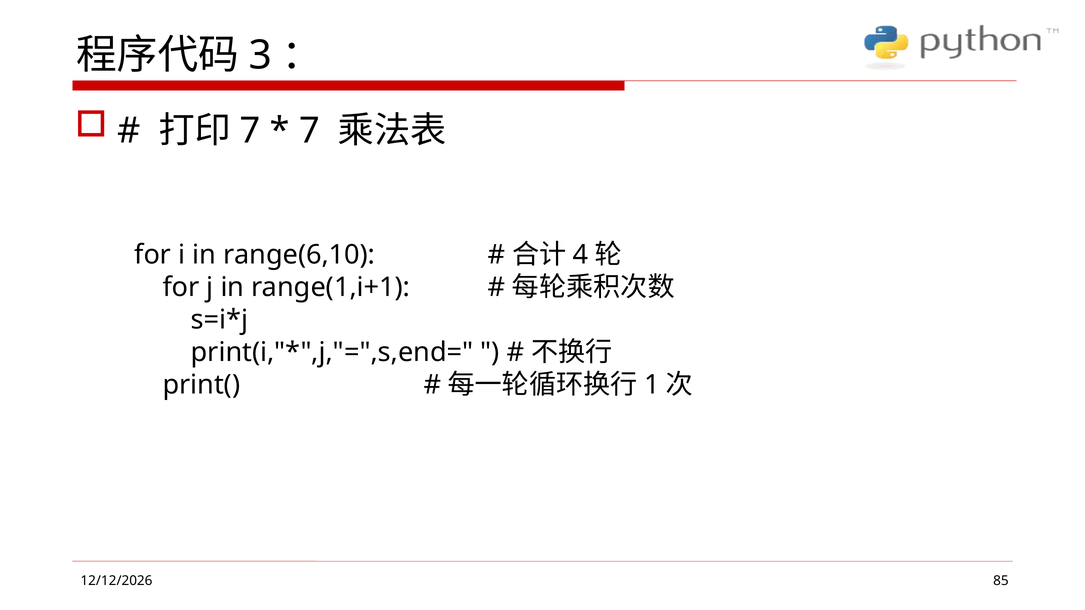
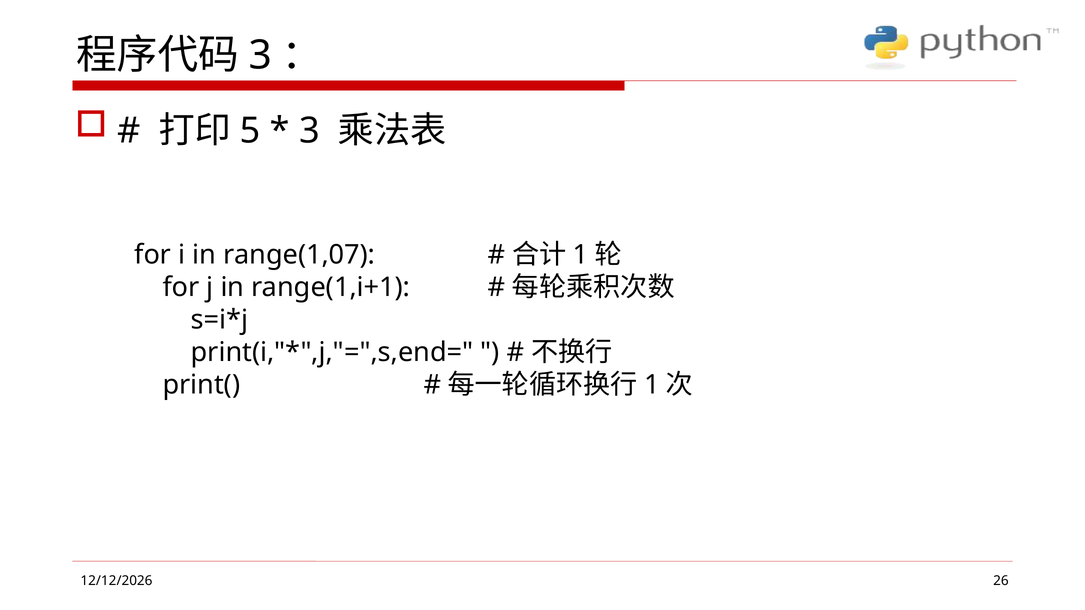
7: 7 -> 5 (250, 131)
7: 7 -> 3 (309, 131)
range(6,10: range(6,10 -> range(1,07 (299, 255)
4: 4 -> 1 (581, 255)
85: 85 -> 26 (1001, 581)
